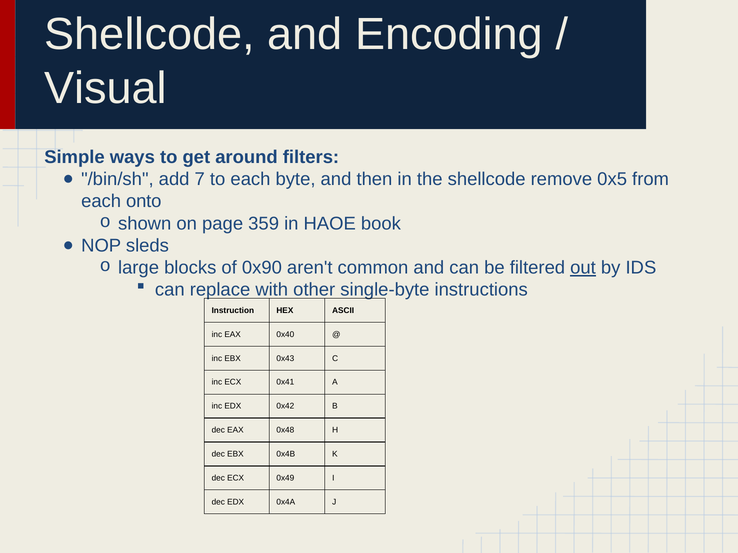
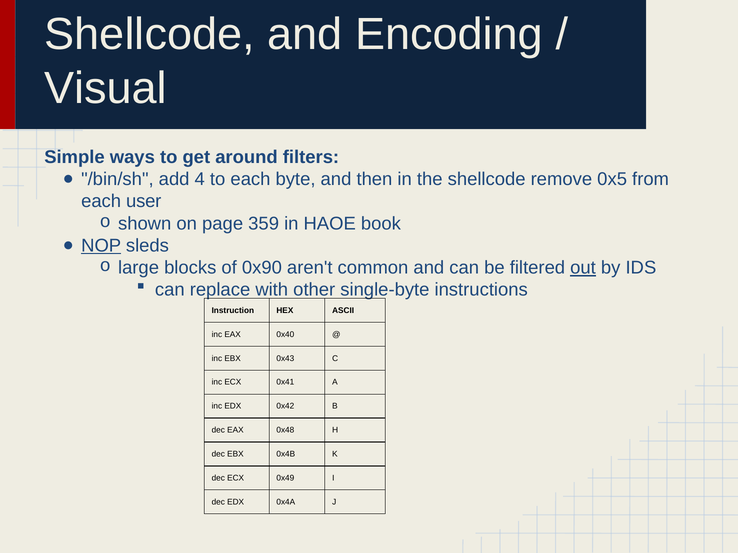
7: 7 -> 4 (200, 179)
onto: onto -> user (144, 202)
NOP underline: none -> present (101, 246)
